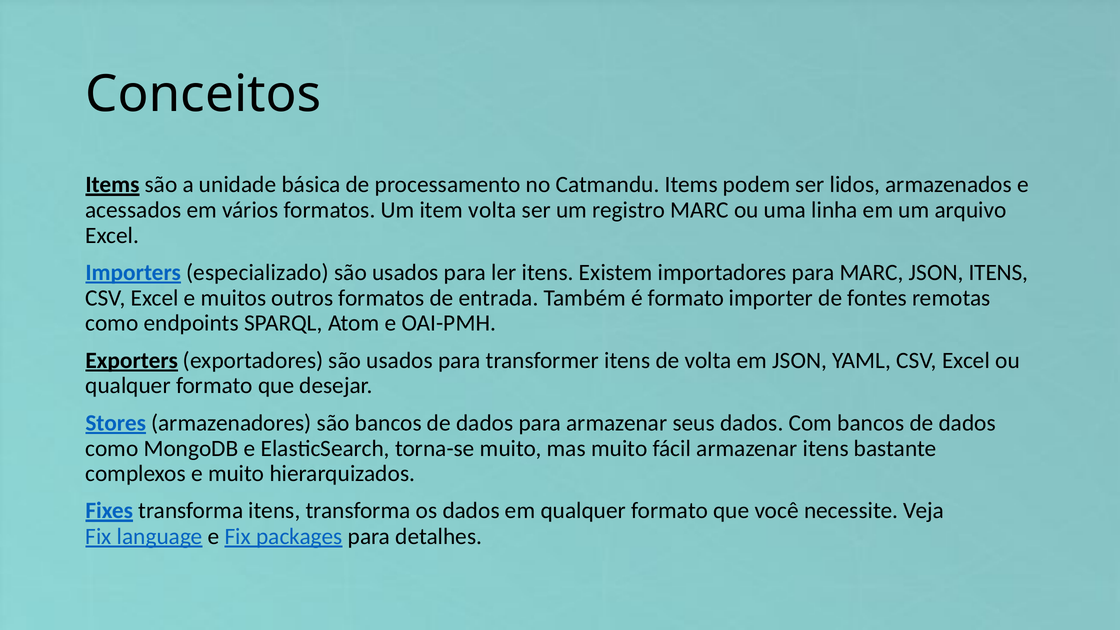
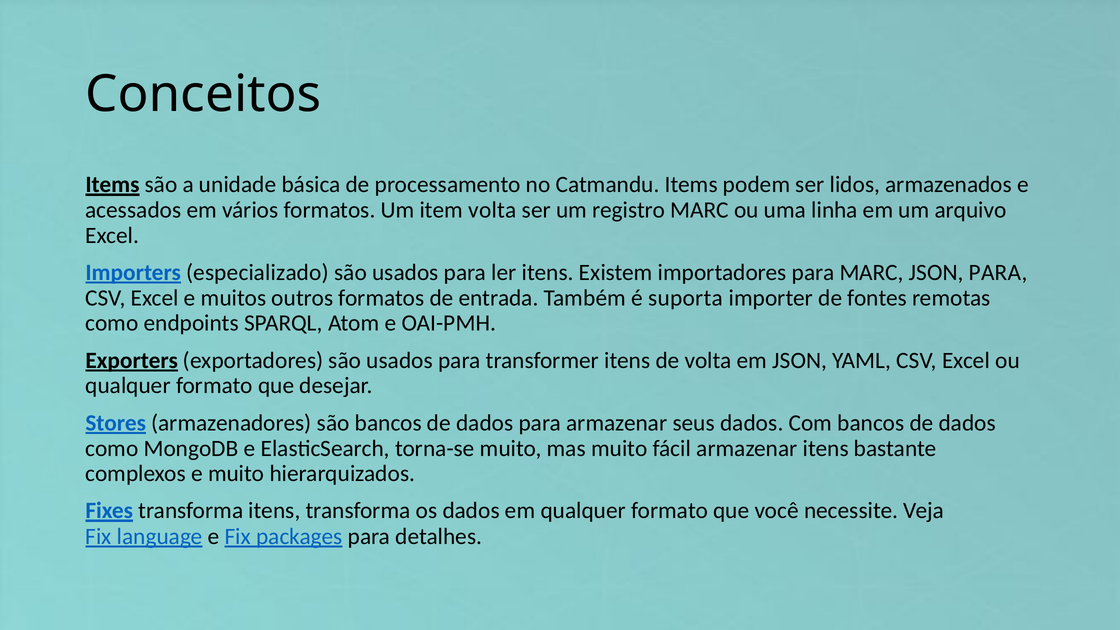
JSON ITENS: ITENS -> PARA (998, 273)
é formato: formato -> suporta (686, 298)
